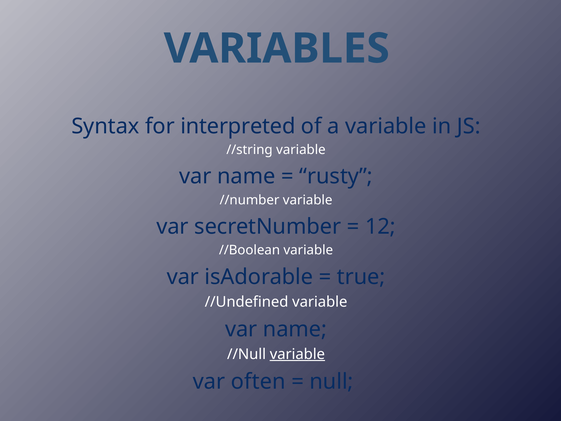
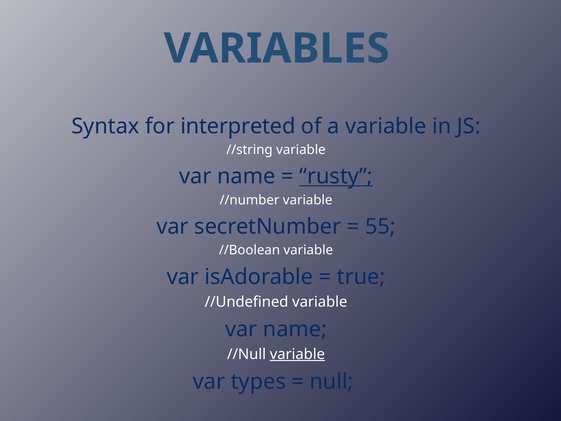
rusty underline: none -> present (336, 176)
12: 12 -> 55 (380, 227)
often: often -> types (258, 381)
